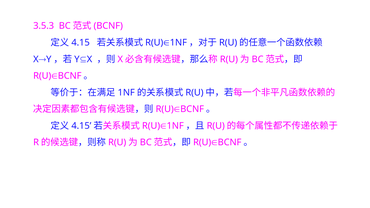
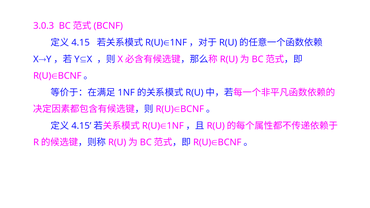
3.5.3: 3.5.3 -> 3.0.3 (44, 26)
